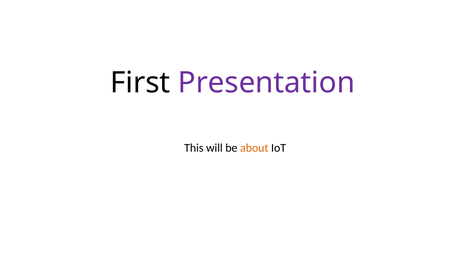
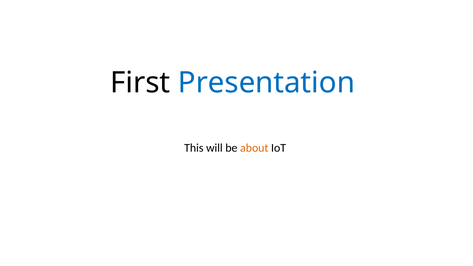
Presentation colour: purple -> blue (266, 83)
